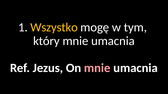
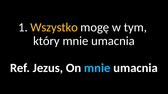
mnie colour: pink -> light blue (97, 68)
